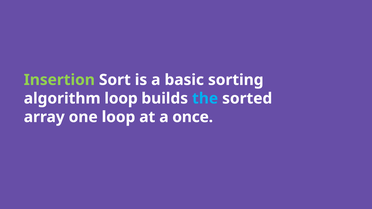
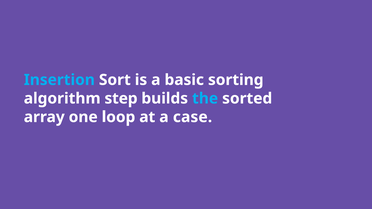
Insertion colour: light green -> light blue (59, 80)
algorithm loop: loop -> step (121, 99)
once: once -> case (193, 117)
